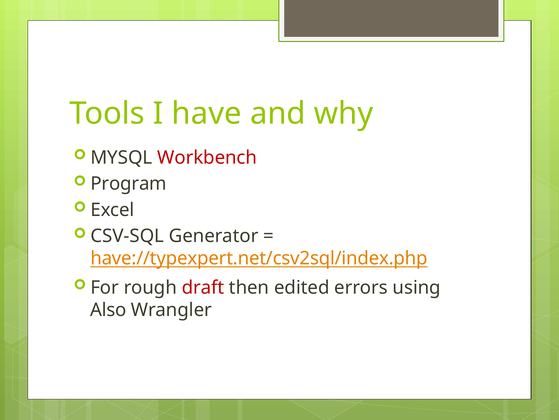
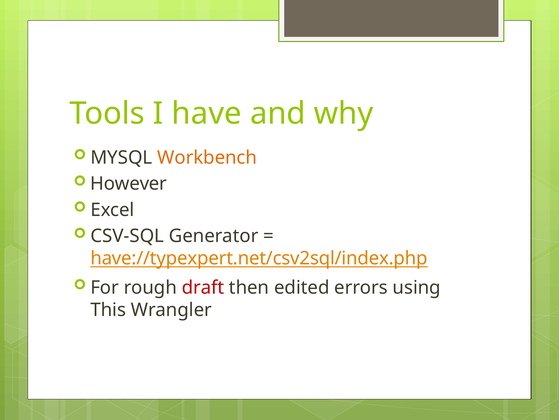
Workbench colour: red -> orange (207, 157)
Program: Program -> However (129, 183)
Also: Also -> This (108, 309)
